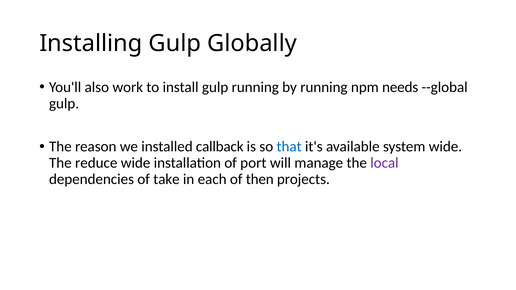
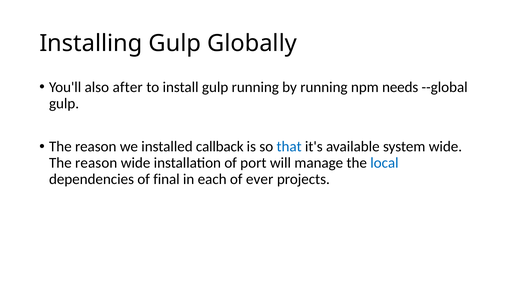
work: work -> after (128, 87)
reduce: reduce -> reason (96, 163)
local colour: purple -> blue (384, 163)
take: take -> final (166, 179)
then: then -> ever (260, 179)
